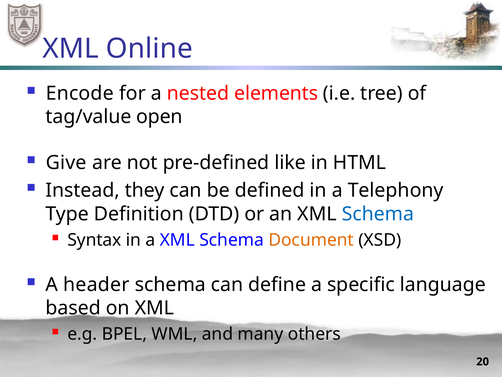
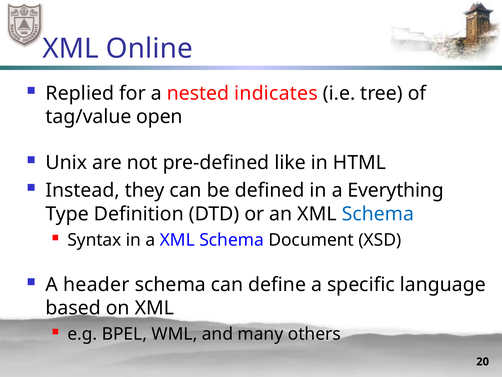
Encode: Encode -> Replied (80, 93)
elements: elements -> indicates (276, 93)
Give: Give -> Unix (66, 162)
Telephony: Telephony -> Everything (396, 190)
Document colour: orange -> black (311, 240)
